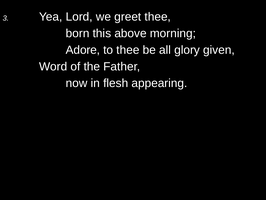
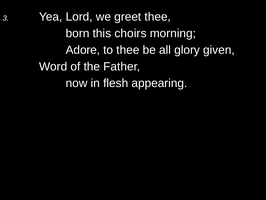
above: above -> choirs (130, 33)
